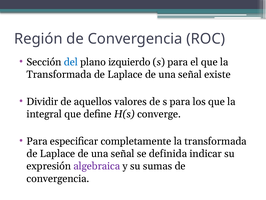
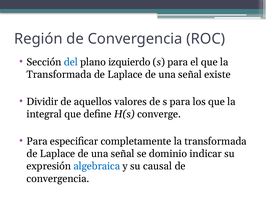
definida: definida -> dominio (168, 153)
algebraica colour: purple -> blue (97, 166)
sumas: sumas -> causal (158, 166)
